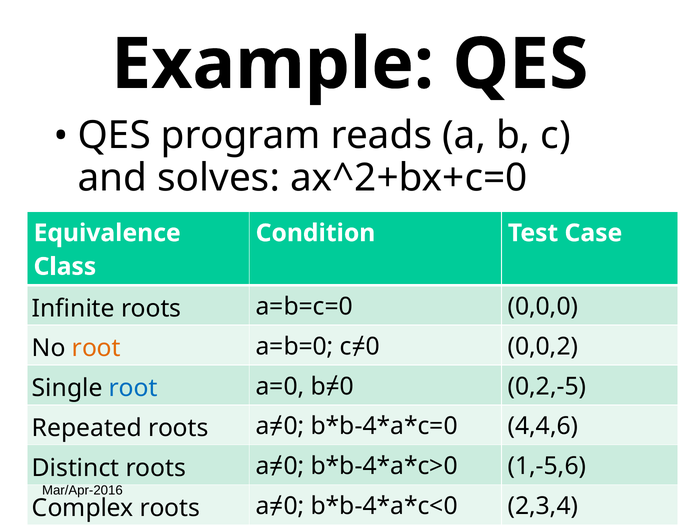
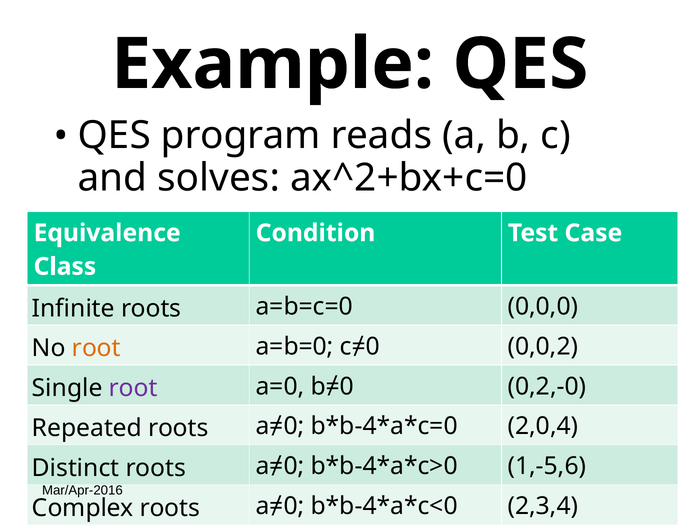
root colour: blue -> purple (133, 388)
0,2,-5: 0,2,-5 -> 0,2,-0 (547, 386)
4,4,6: 4,4,6 -> 2,0,4 (543, 426)
